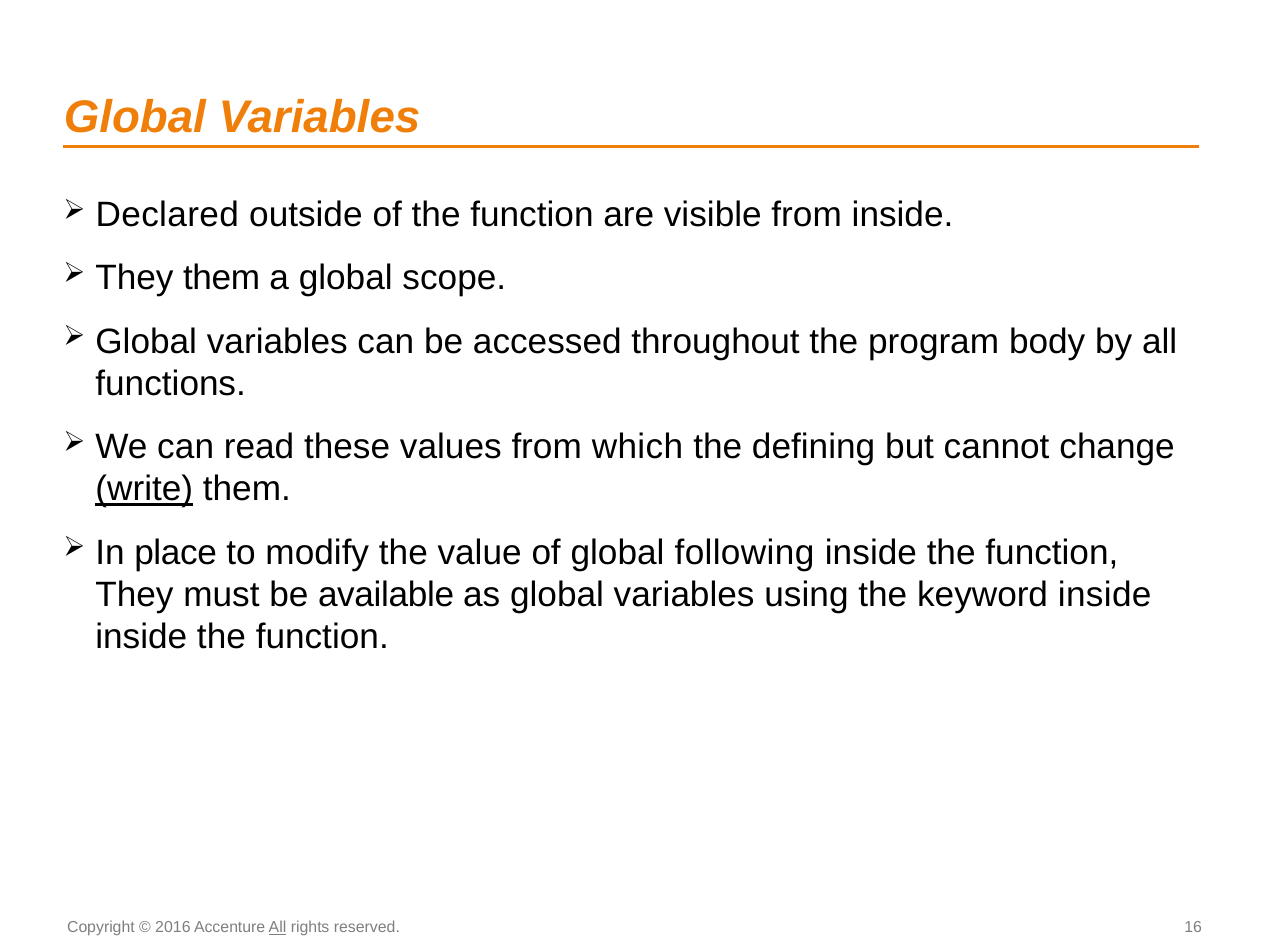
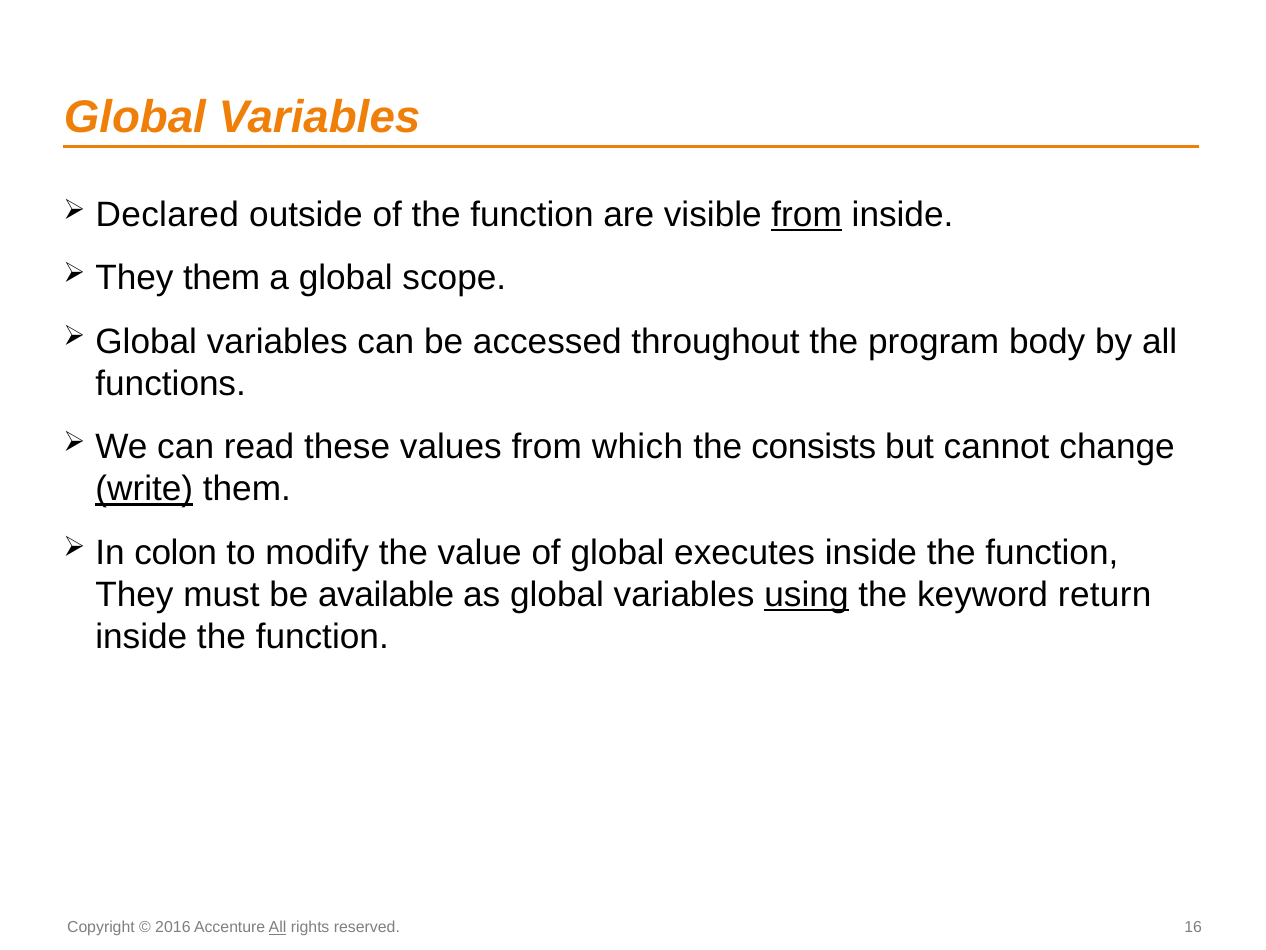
from underline: none -> present (807, 215)
defining: defining -> consists (814, 447)
place: place -> colon (176, 552)
following: following -> executes (745, 552)
using underline: none -> present (806, 595)
keyword inside: inside -> return (1105, 595)
